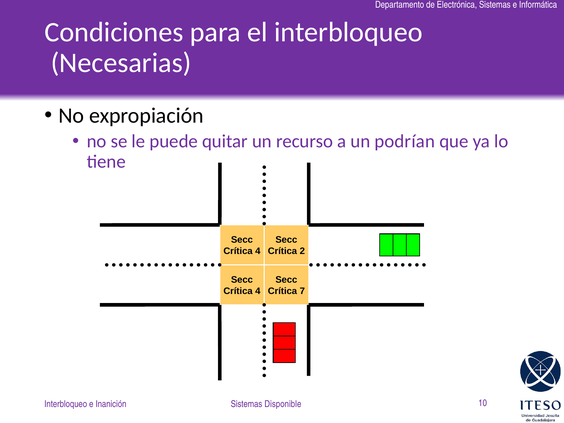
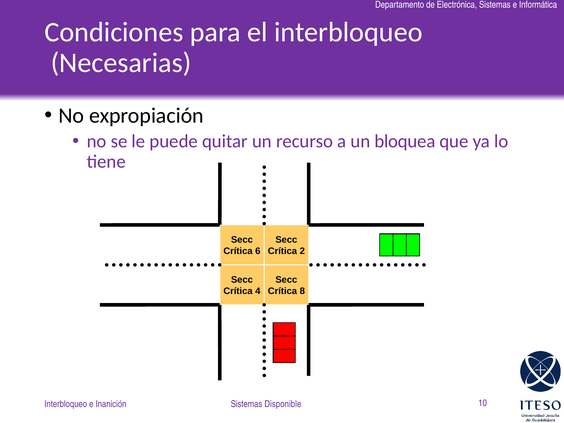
podrían: podrían -> bloquea (405, 141)
4: 4 -> 6 (258, 251)
7: 7 -> 8 (302, 291)
